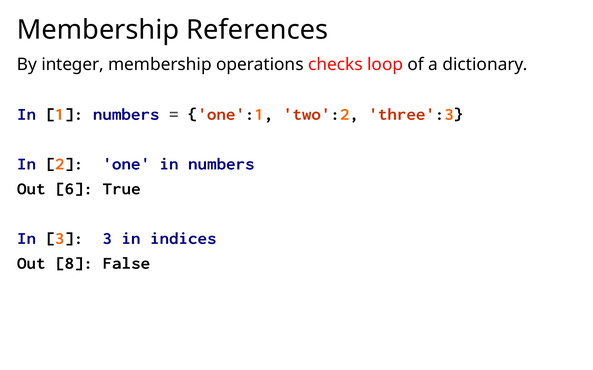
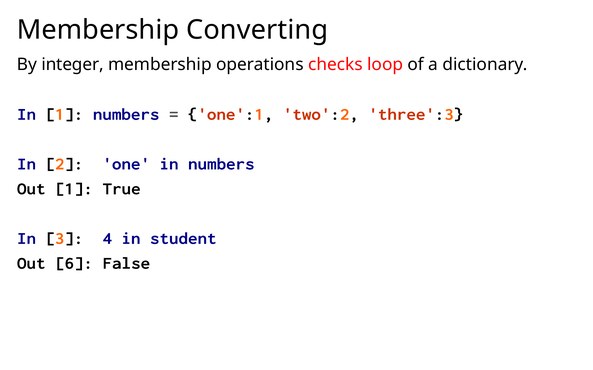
References: References -> Converting (257, 30)
Out 6: 6 -> 1 (74, 189)
3 3: 3 -> 4 (107, 239)
indices: indices -> student (183, 239)
8: 8 -> 6 (74, 263)
